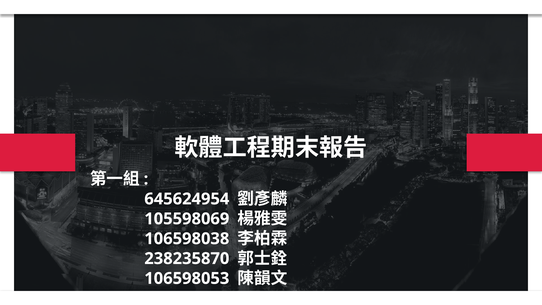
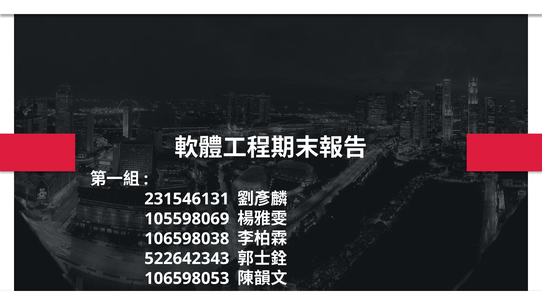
645624954: 645624954 -> 231546131 (187, 199)
238235870: 238235870 -> 522642343 (187, 258)
